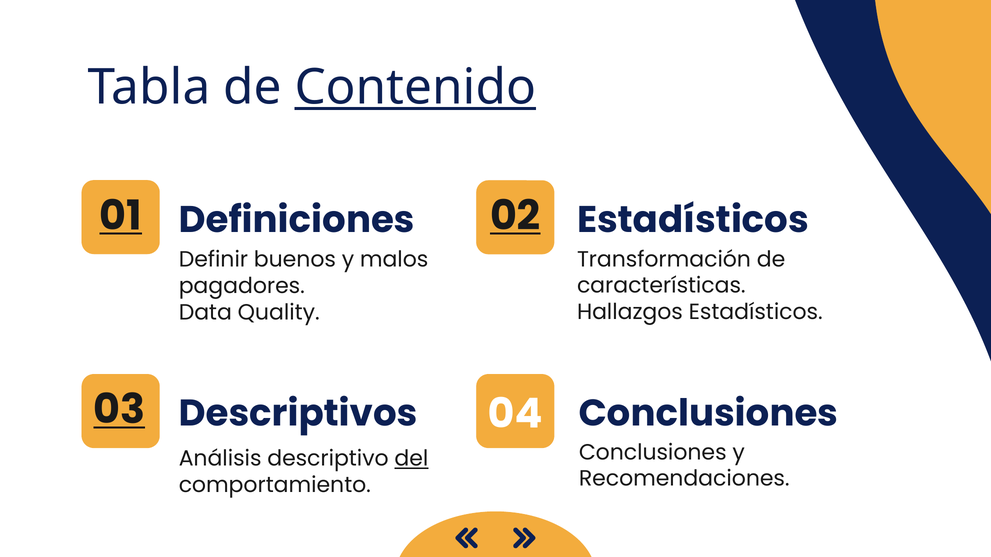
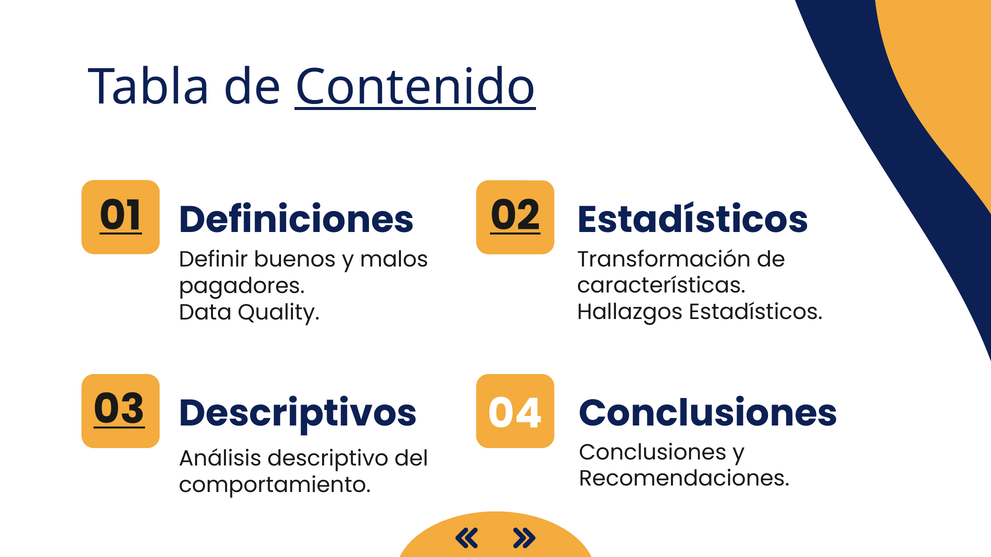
del underline: present -> none (411, 459)
